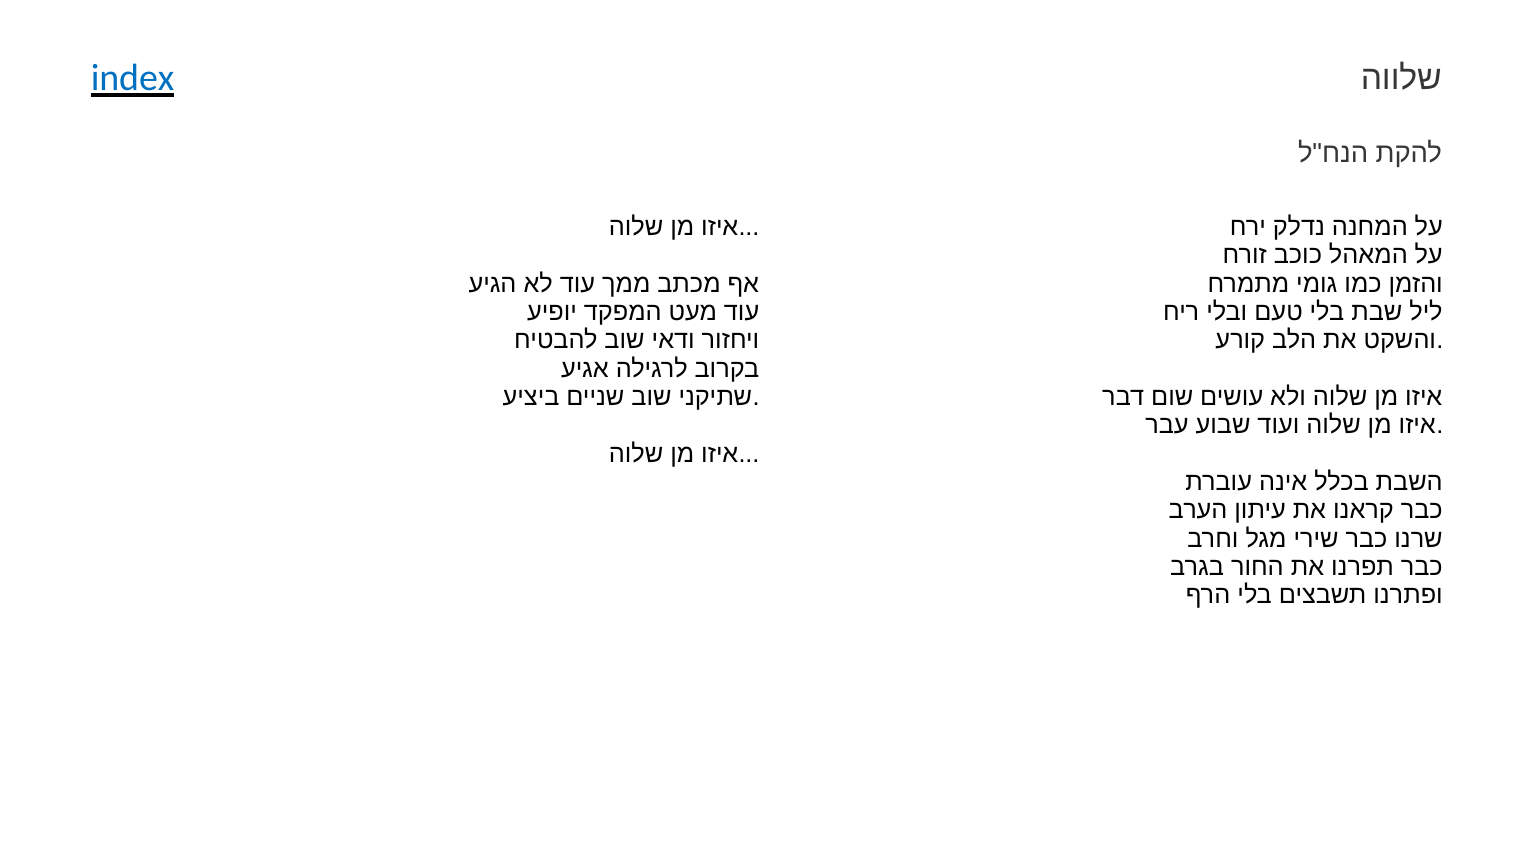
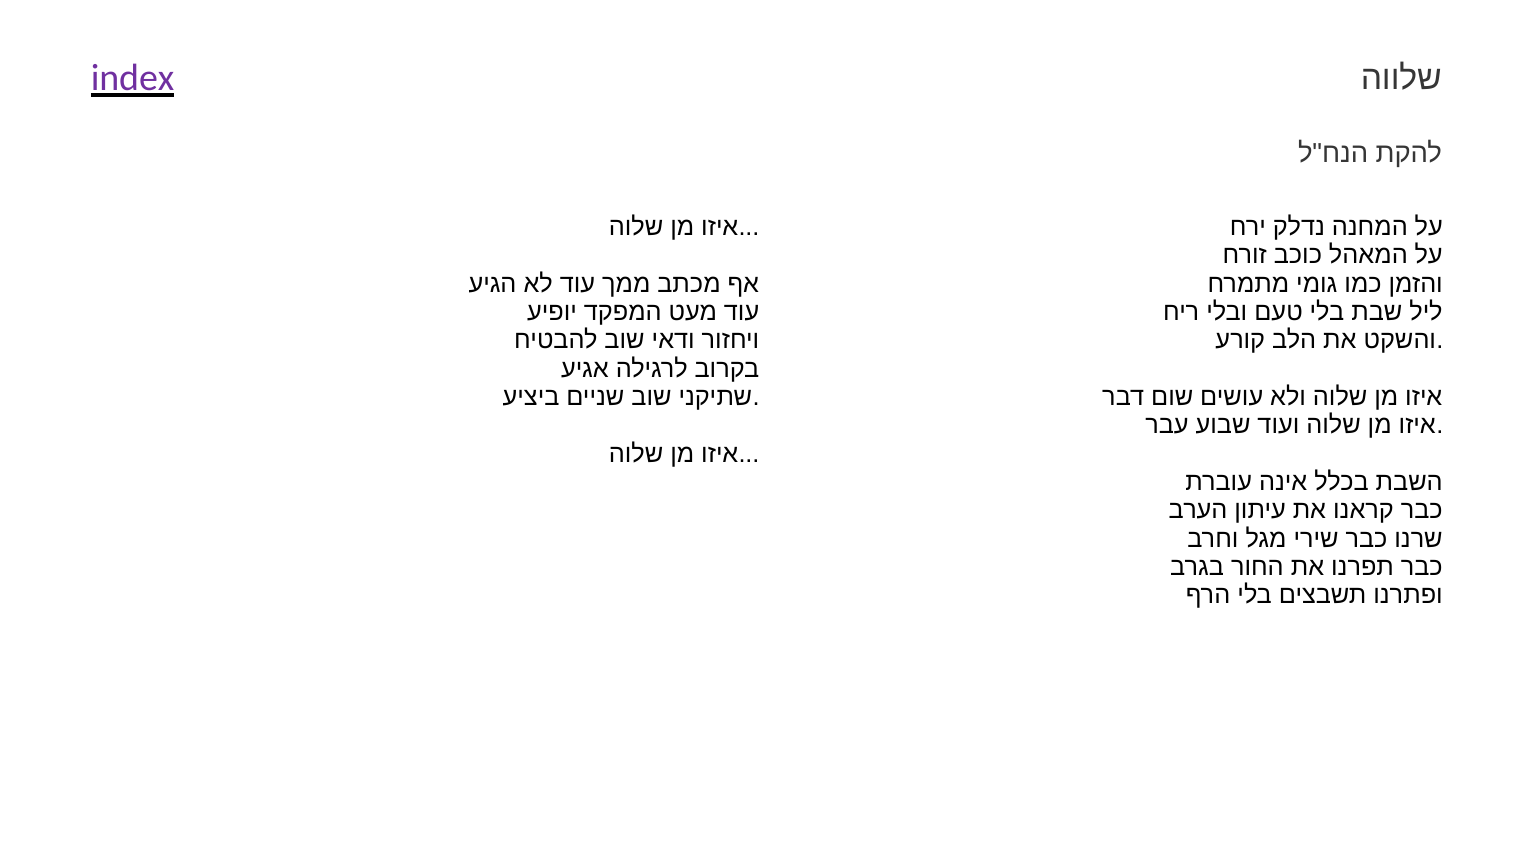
index colour: blue -> purple (133, 78)
